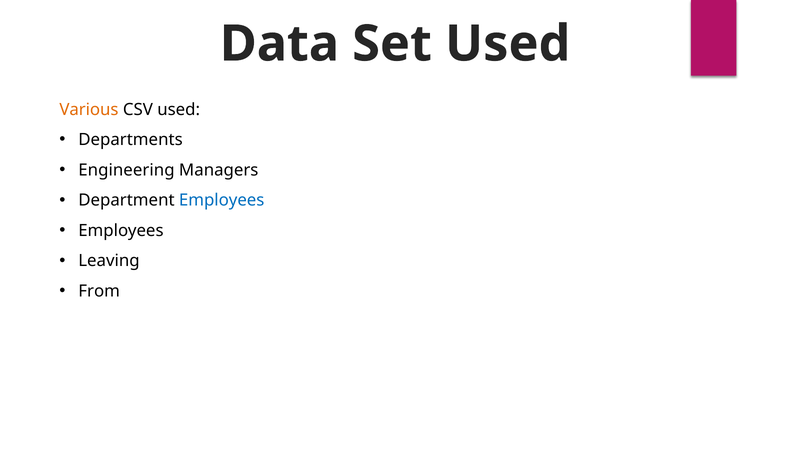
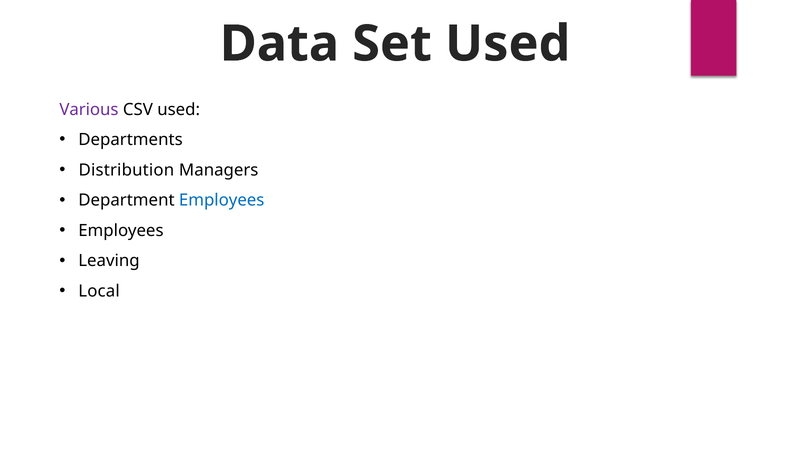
Various colour: orange -> purple (89, 110)
Engineering: Engineering -> Distribution (126, 170)
From: From -> Local (99, 291)
